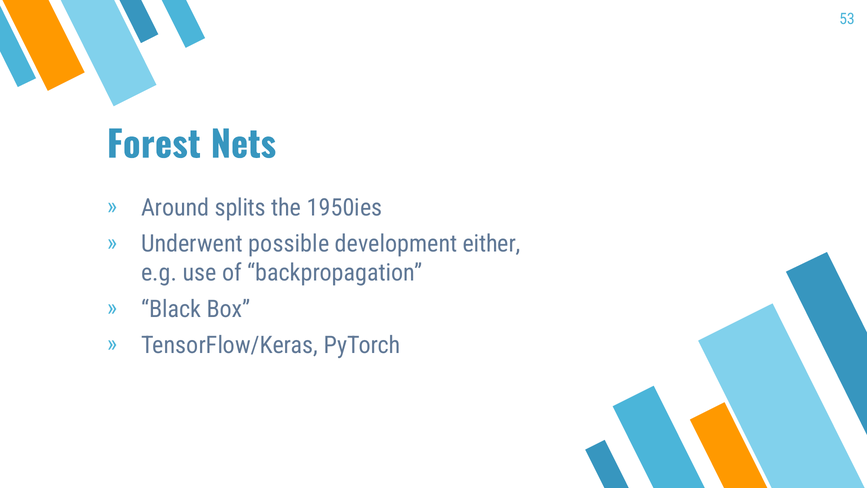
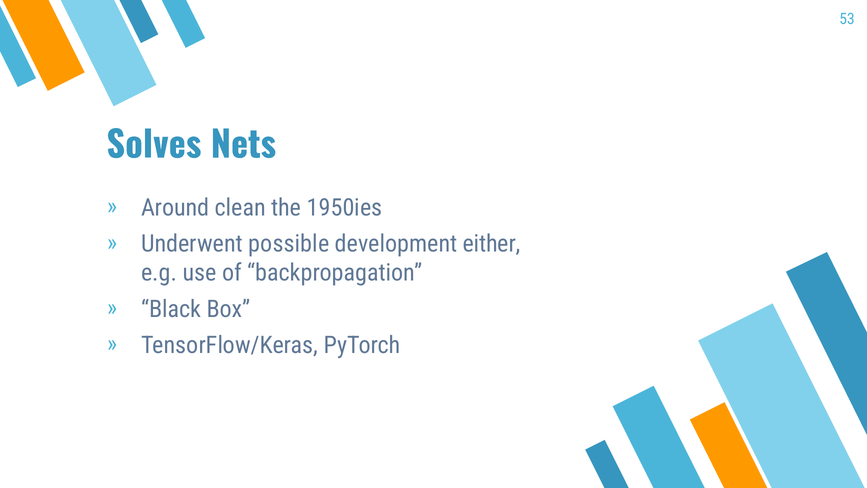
Forest: Forest -> Solves (154, 146)
splits: splits -> clean (240, 208)
